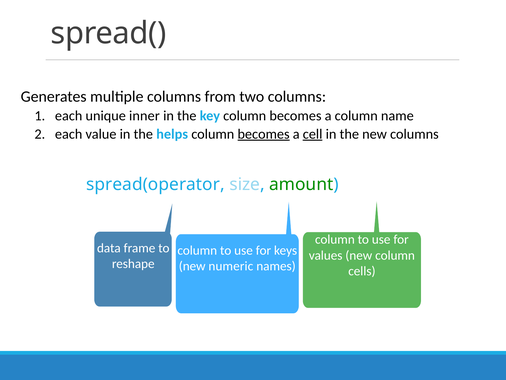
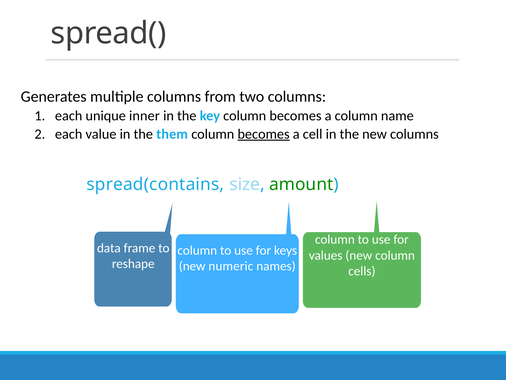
helps: helps -> them (172, 134)
cell underline: present -> none (313, 134)
spread(operator: spread(operator -> spread(contains (155, 184)
